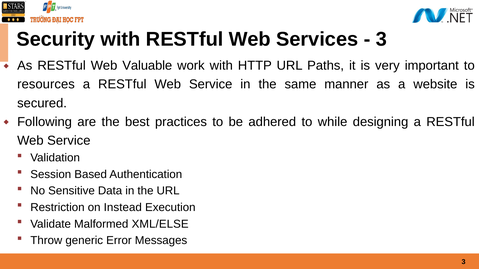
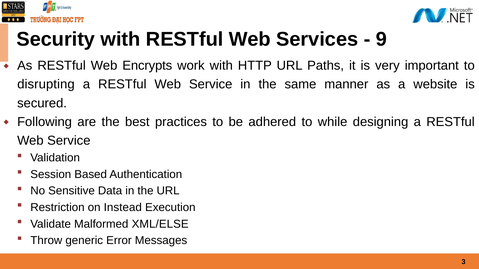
3: 3 -> 9 (381, 39)
Valuable: Valuable -> Encrypts (147, 66)
resources: resources -> disrupting (46, 85)
